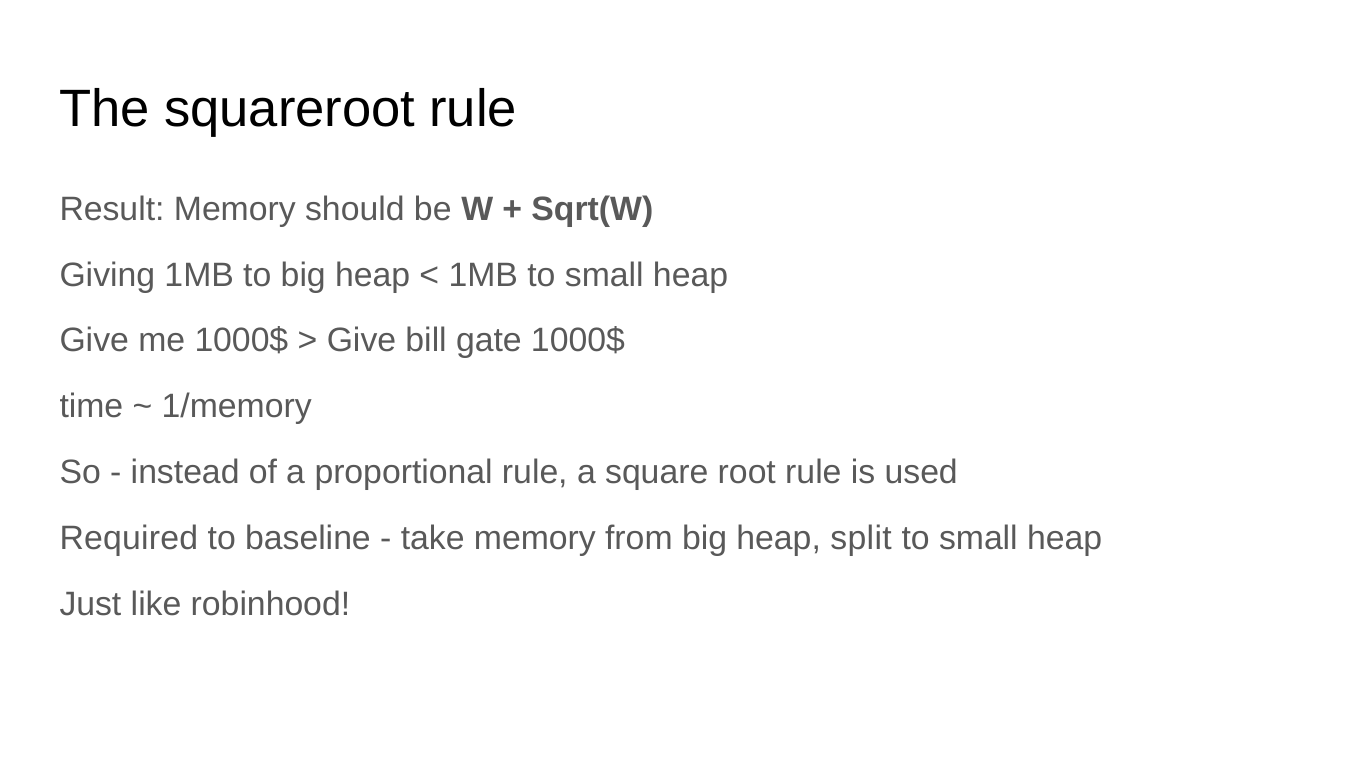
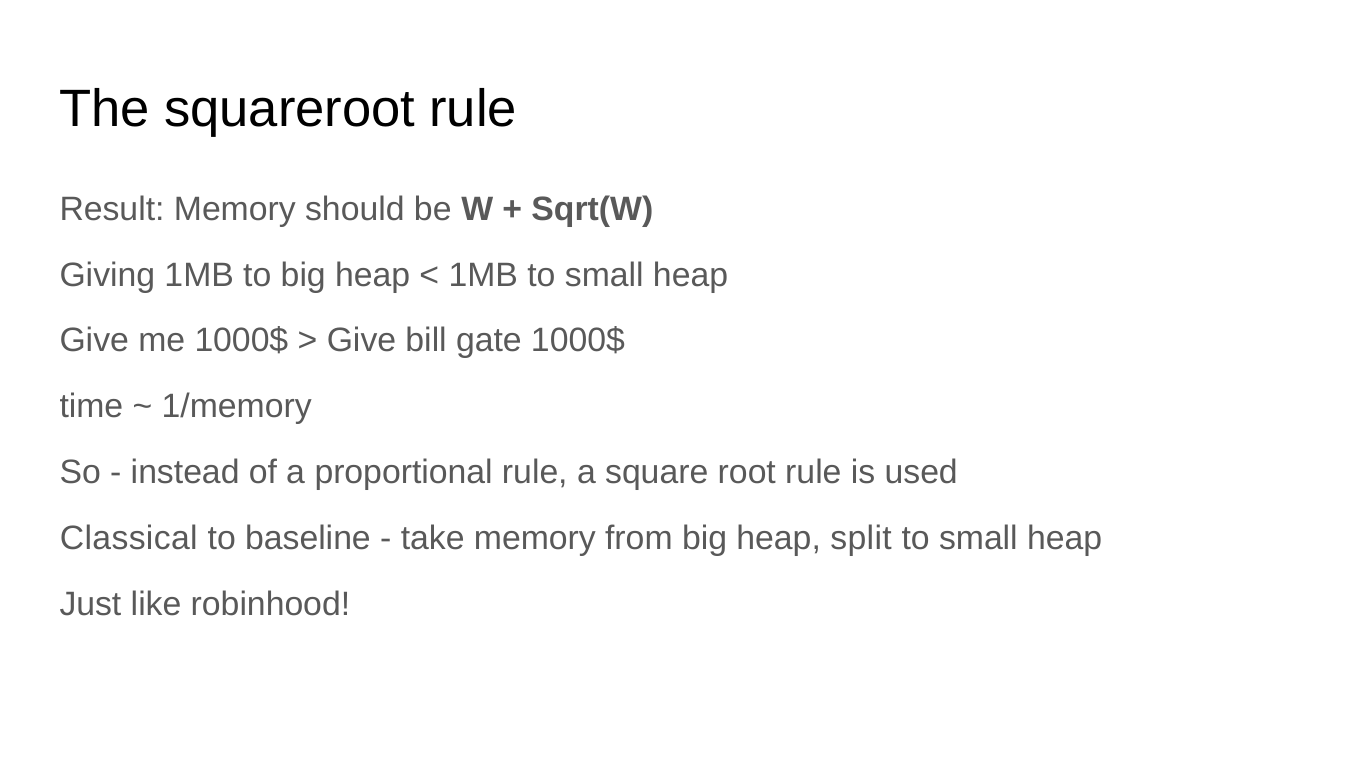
Required: Required -> Classical (129, 539)
